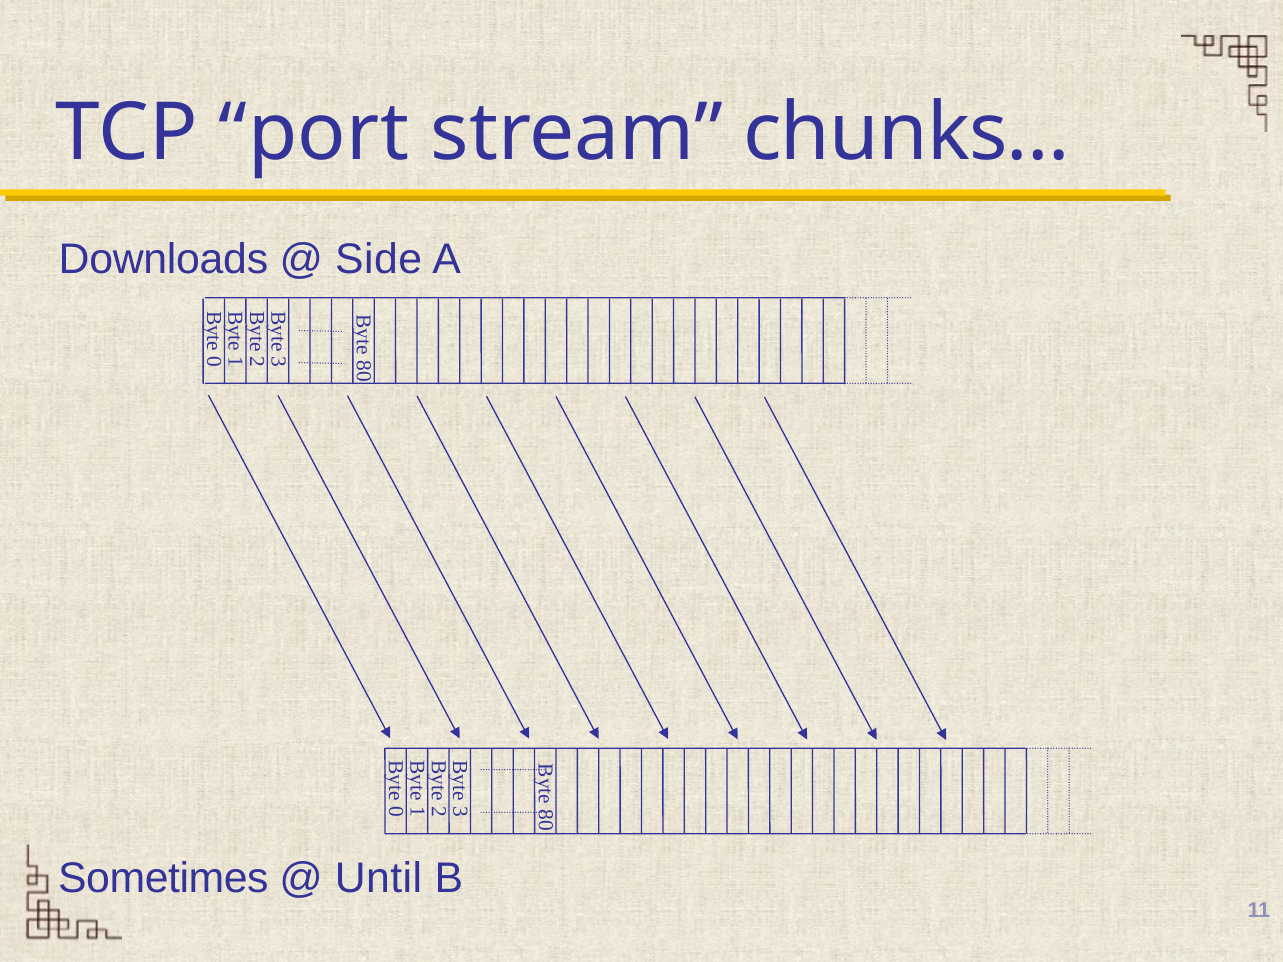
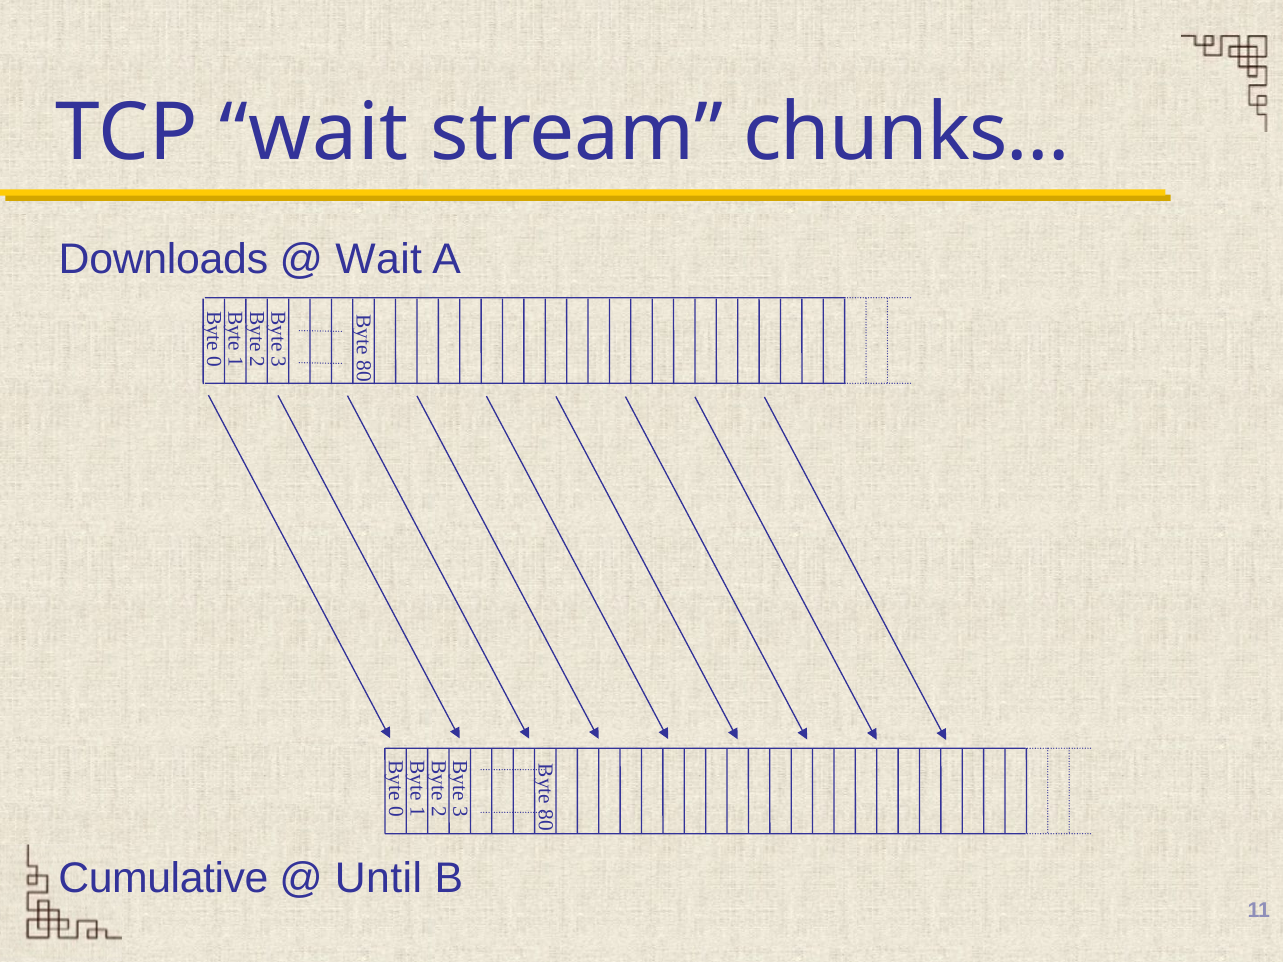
TCP port: port -> wait (314, 133)
Side: Side -> Wait (379, 259)
Sometimes: Sometimes -> Cumulative (163, 879)
